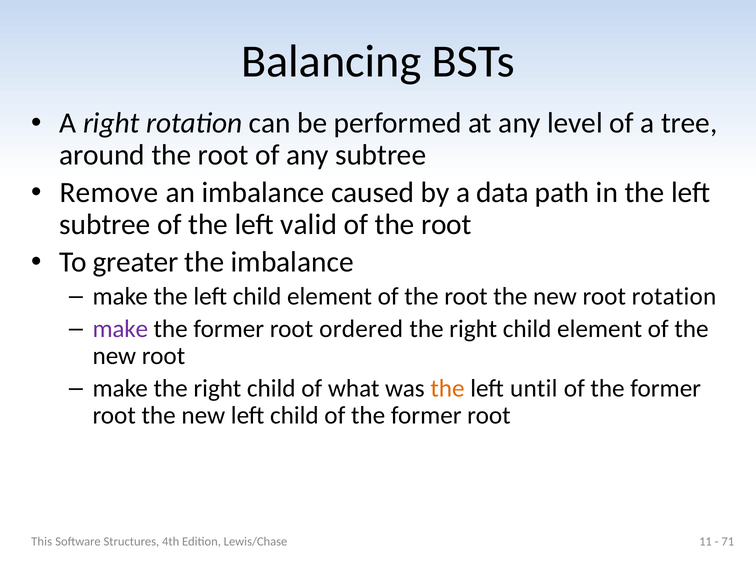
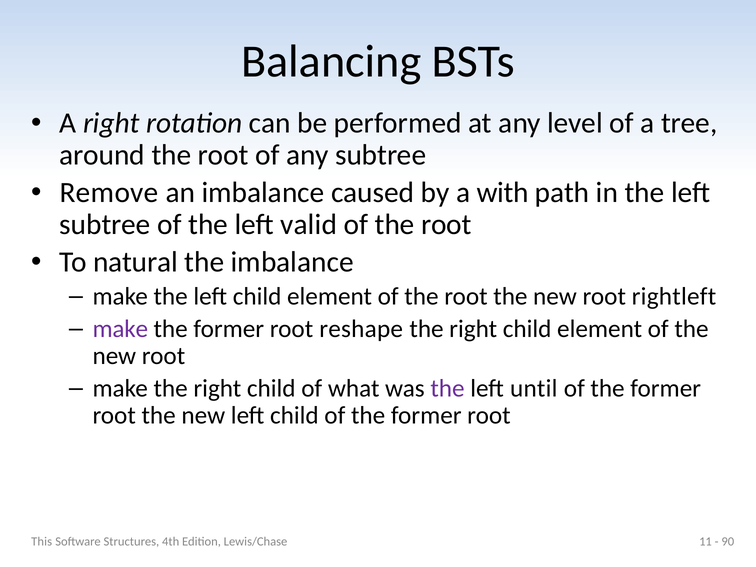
data: data -> with (503, 193)
greater: greater -> natural (136, 262)
root rotation: rotation -> rightleft (674, 297)
ordered: ordered -> reshape (361, 329)
the colour: orange -> purple (448, 388)
71: 71 -> 90 (728, 541)
